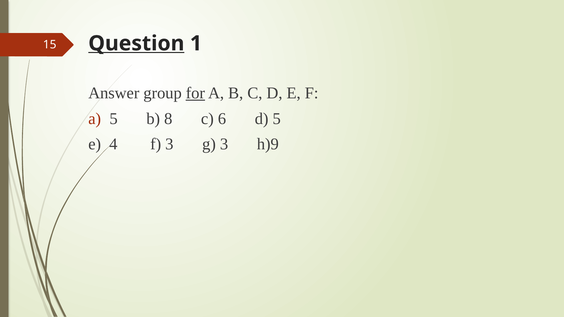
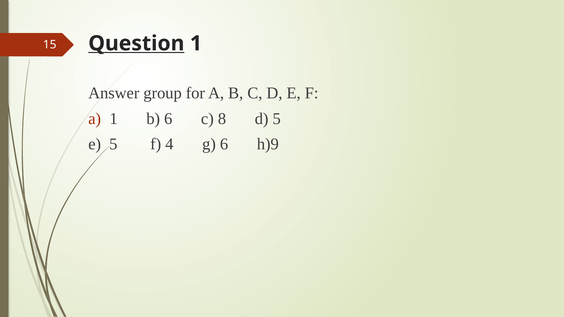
for underline: present -> none (195, 93)
a 5: 5 -> 1 (114, 119)
b 8: 8 -> 6 (168, 119)
6: 6 -> 8 (222, 119)
e 4: 4 -> 5 (113, 144)
f 3: 3 -> 4 (169, 144)
g 3: 3 -> 6 (224, 144)
